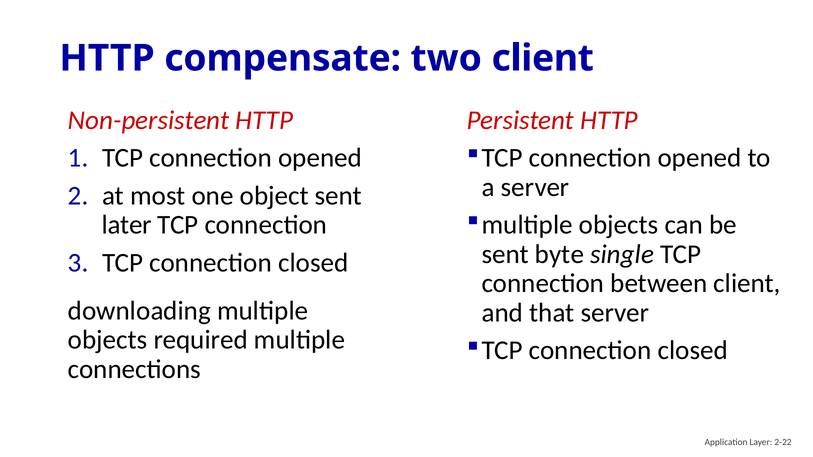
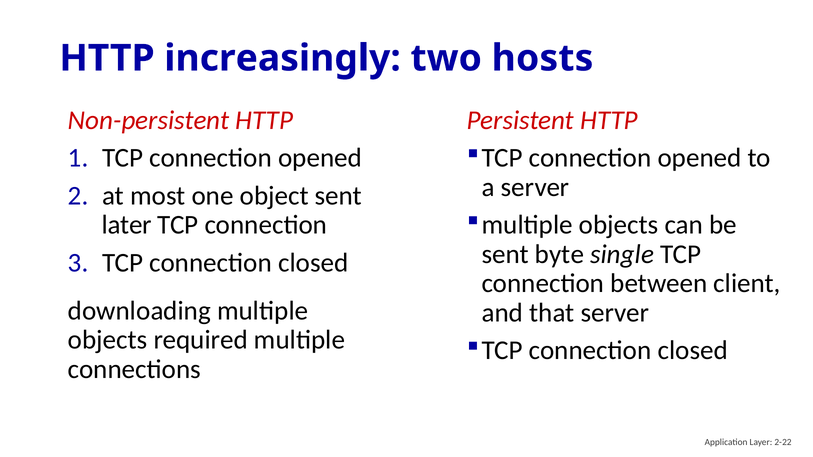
compensate: compensate -> increasingly (283, 58)
two client: client -> hosts (542, 58)
